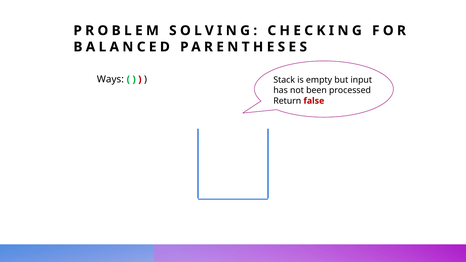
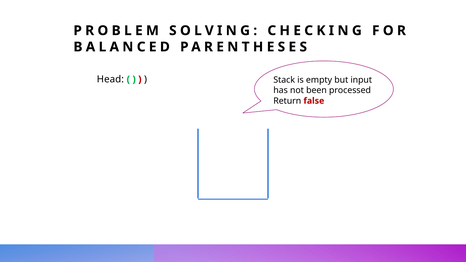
Ways: Ways -> Head (110, 79)
